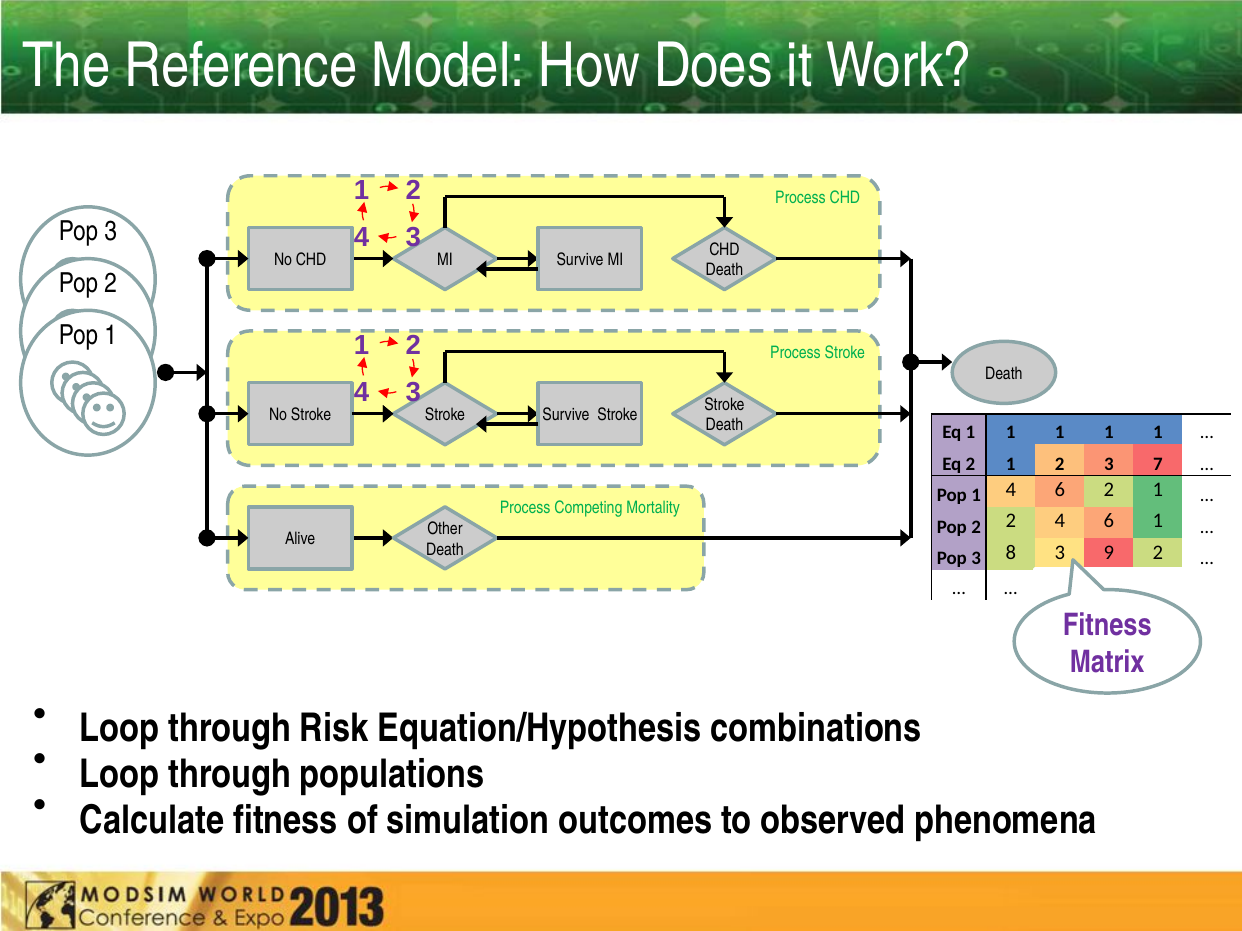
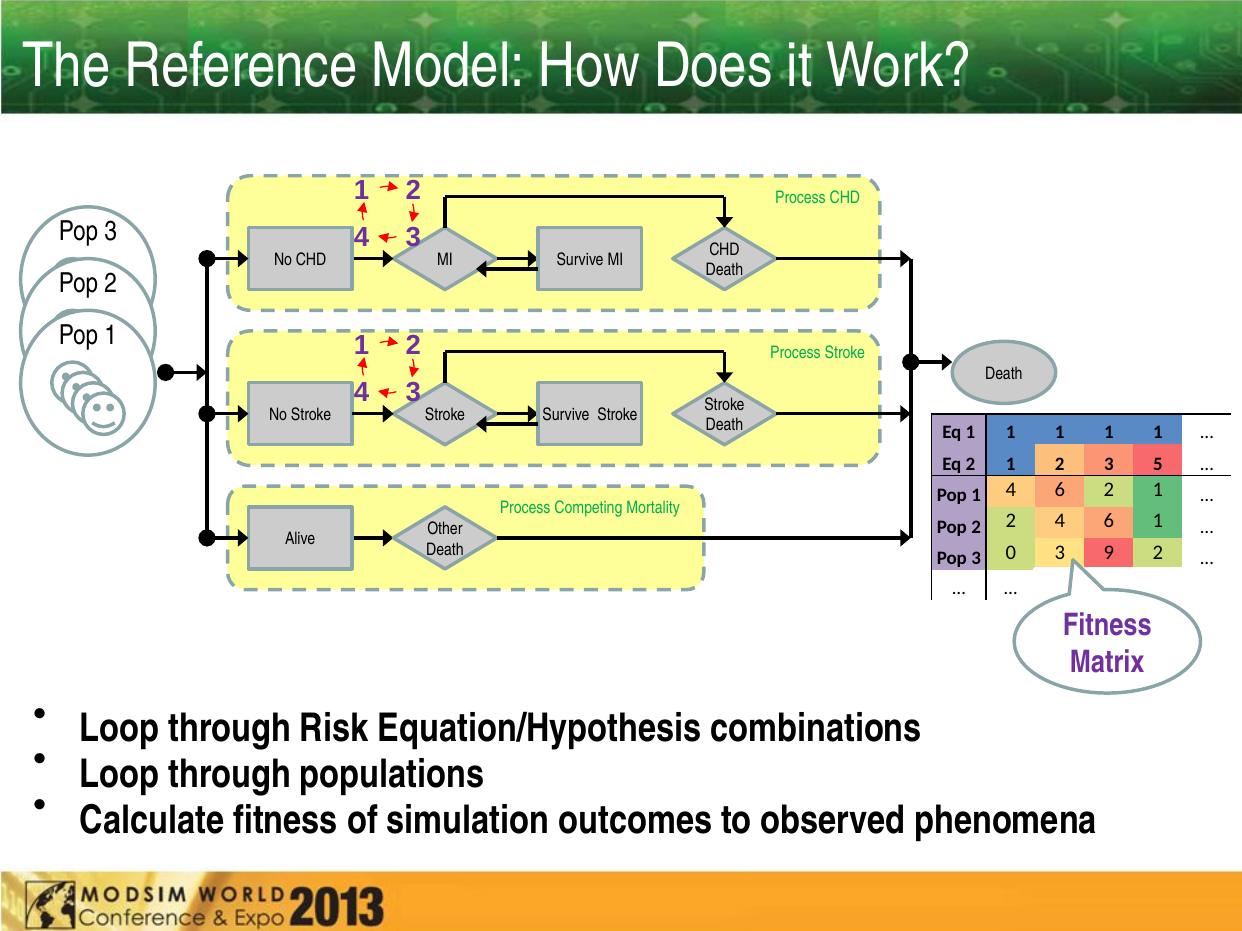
7: 7 -> 5 (1158, 464)
8: 8 -> 0 (1011, 553)
